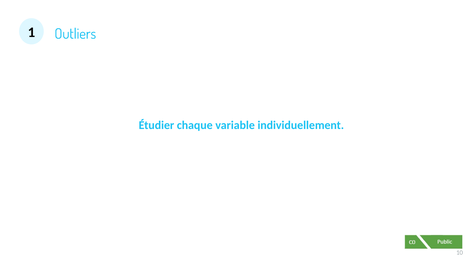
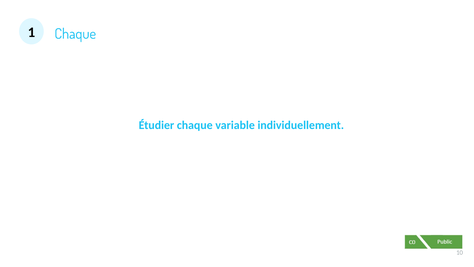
Outliers: Outliers -> Chaque (75, 34)
